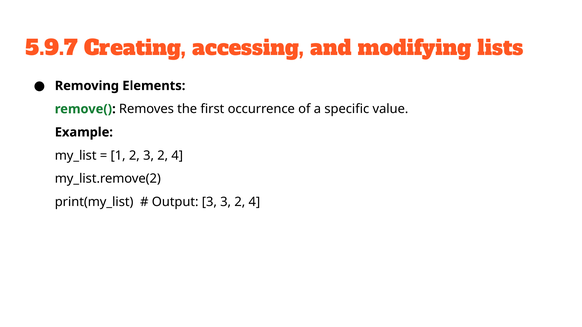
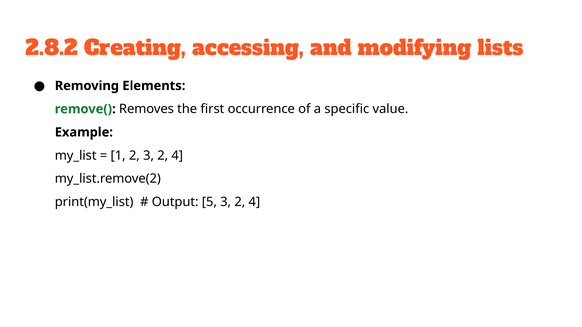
5.9.7: 5.9.7 -> 2.8.2 (52, 48)
Output 3: 3 -> 5 (209, 202)
